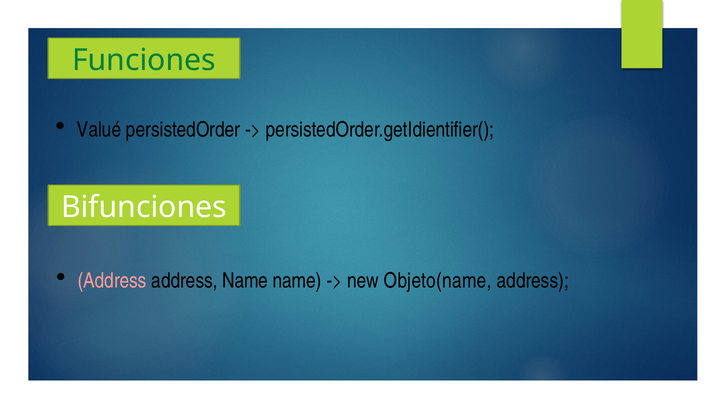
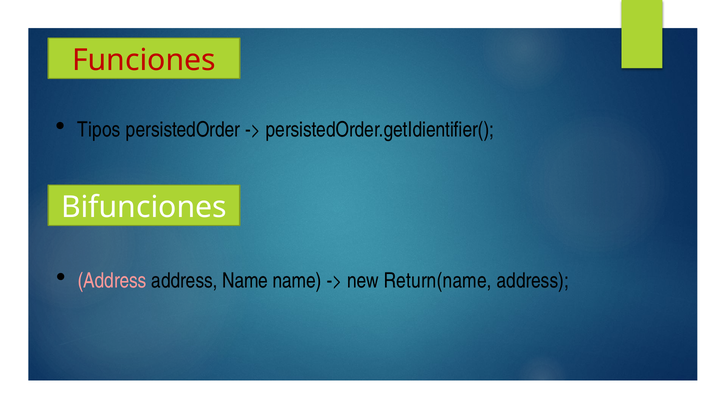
Funciones colour: green -> red (144, 60)
Valué: Valué -> Tipos (99, 129)
Objeto(name: Objeto(name -> Return(name (438, 280)
